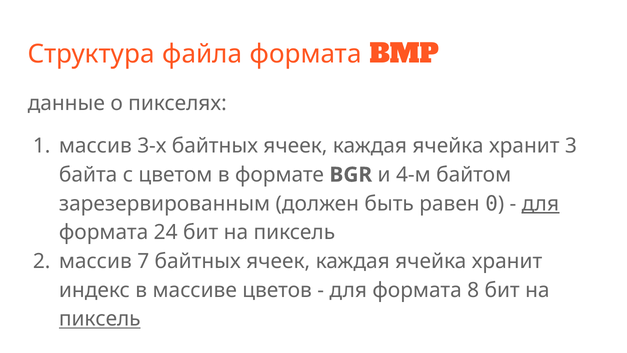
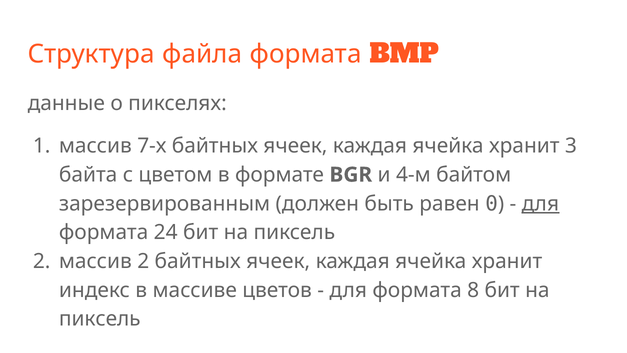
3-х: 3-х -> 7-х (152, 146)
массив 7: 7 -> 2 (143, 261)
пиксель underline: present -> none (100, 319)
